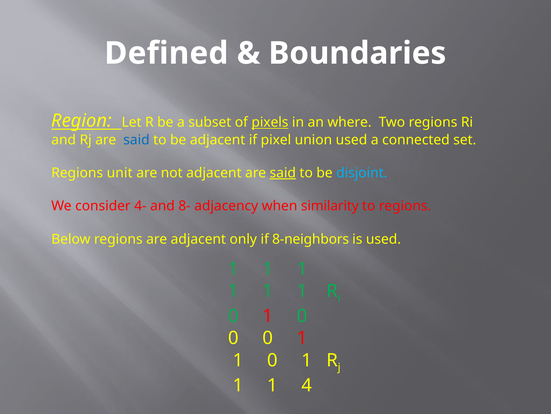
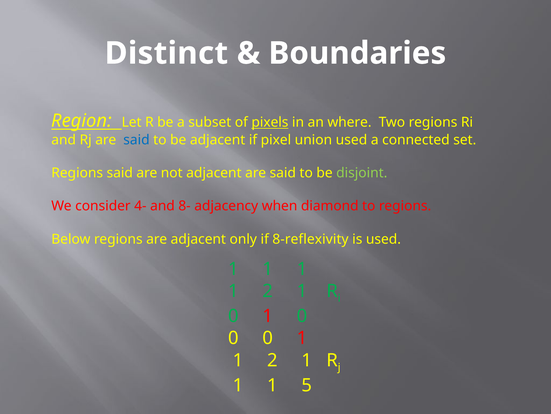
Defined: Defined -> Distinct (166, 53)
Regions unit: unit -> said (120, 173)
said underline: present -> none (283, 173)
disjoint colour: light blue -> light green (362, 173)
similarity: similarity -> diamond (330, 206)
8-neighbors: 8-neighbors -> 8-reflexivity (310, 239)
1: 1 -> 2 (268, 291)
0: 0 -> 2 (272, 360)
4: 4 -> 5 (307, 385)
